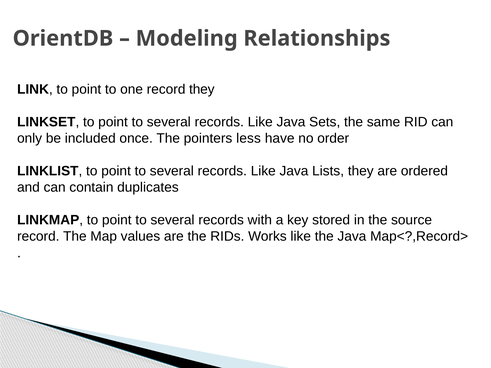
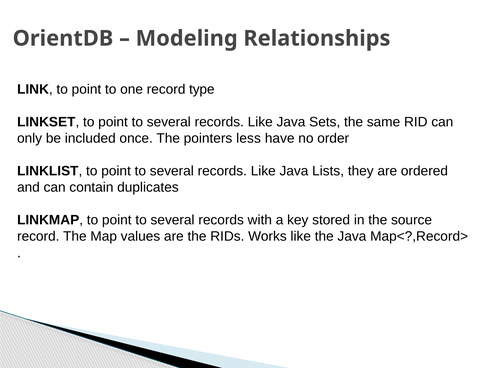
record they: they -> type (202, 89)
